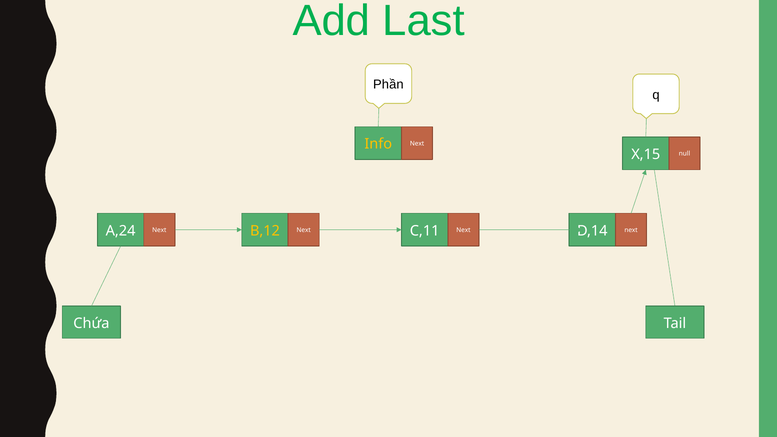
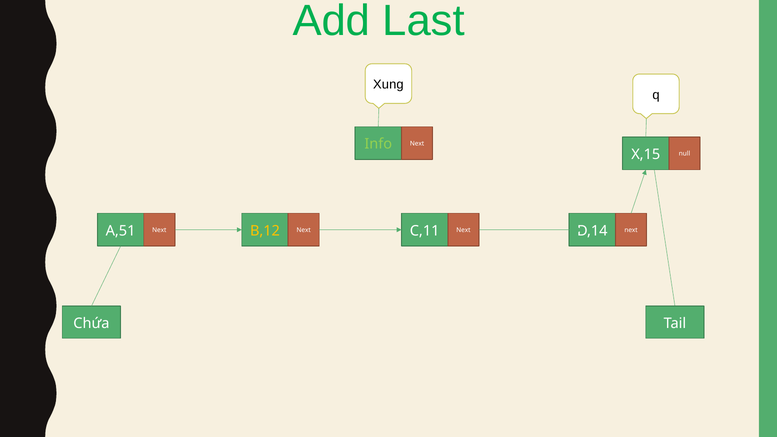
Phần: Phần -> Xung (388, 84)
Info colour: yellow -> light green (378, 144)
A,24: A,24 -> A,51 (121, 231)
